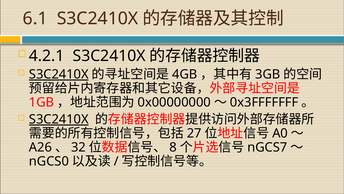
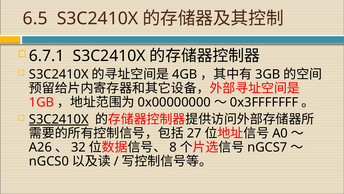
6.1: 6.1 -> 6.5 (35, 19)
4.2.1: 4.2.1 -> 6.7.1 (47, 56)
S3C2410X underline: present -> none (59, 74)
